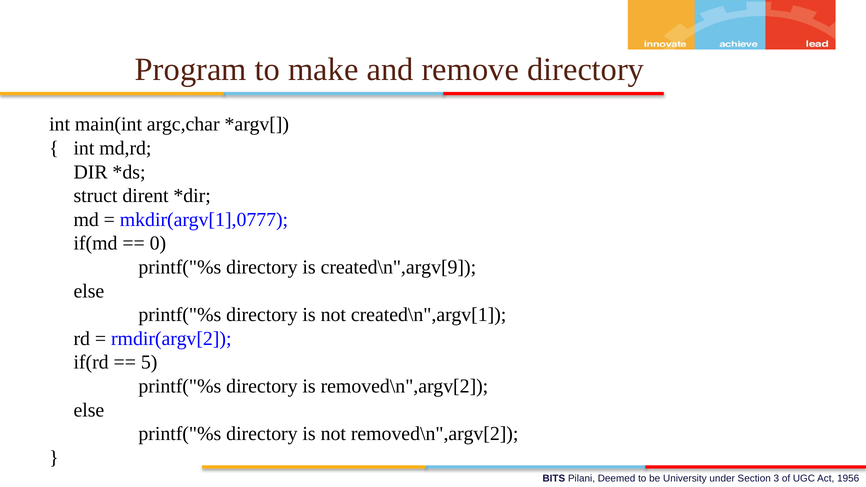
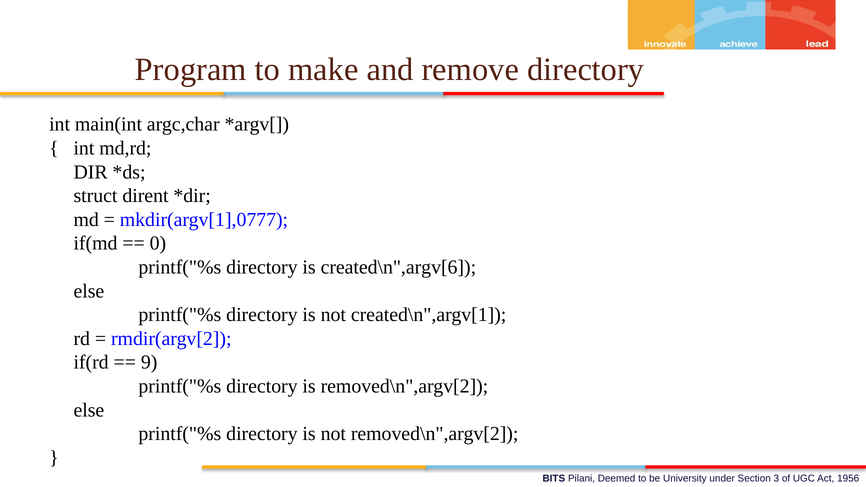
created\n",argv[9: created\n",argv[9 -> created\n",argv[6 (398, 267)
5: 5 -> 9 (149, 363)
